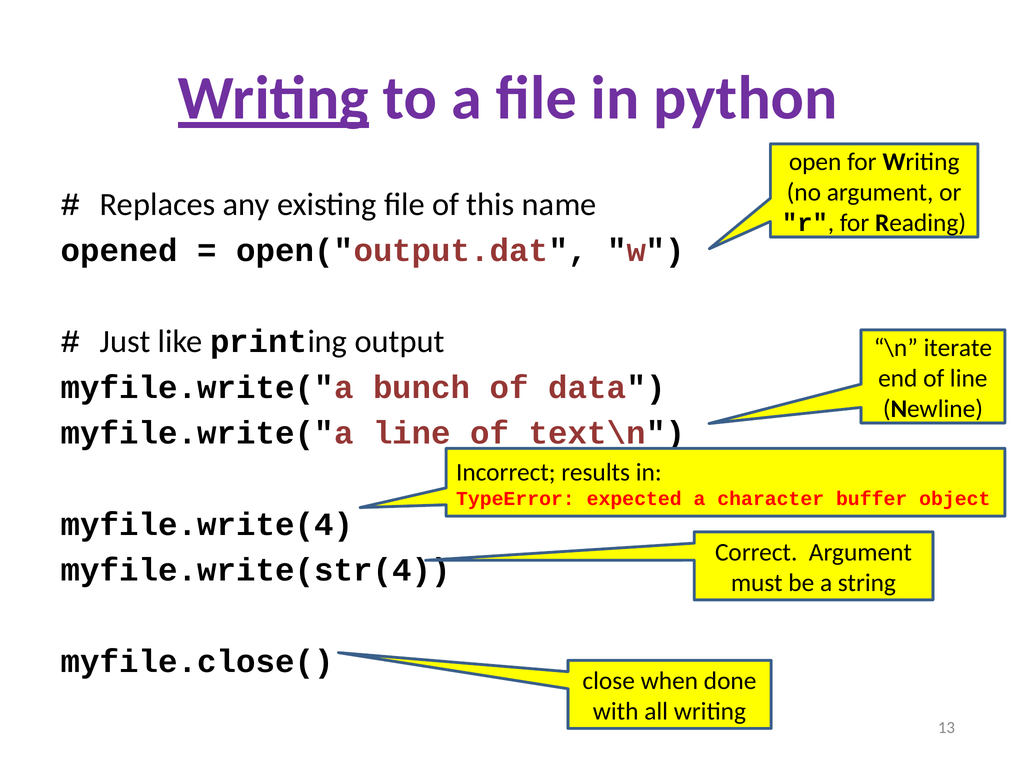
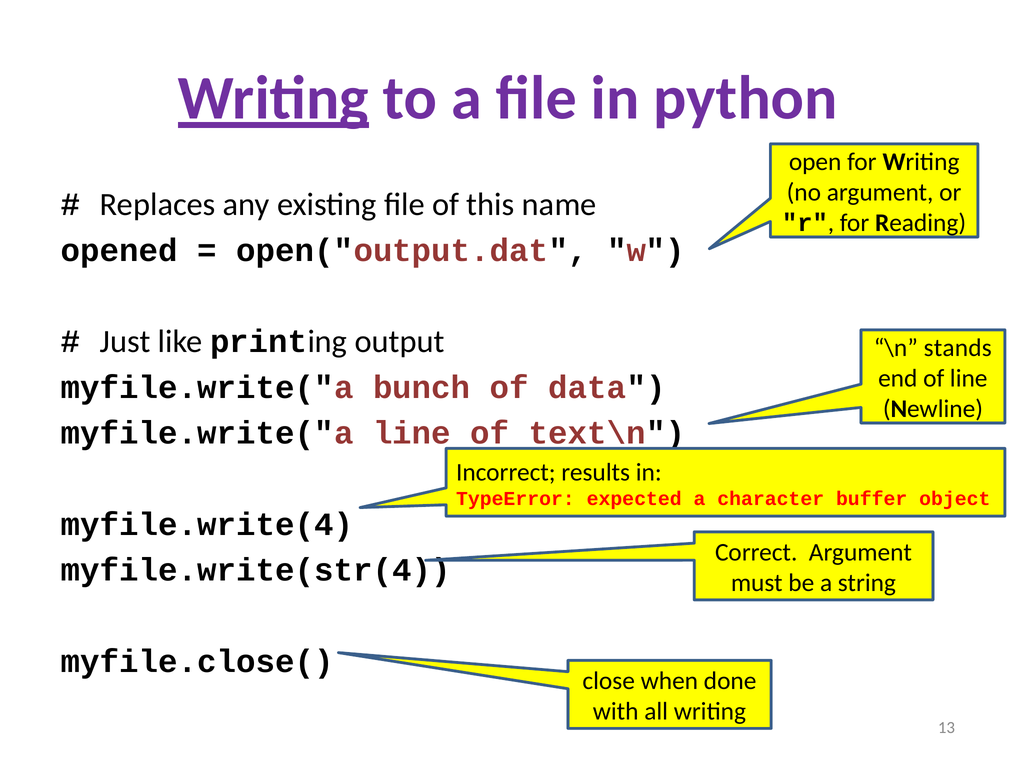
iterate: iterate -> stands (958, 348)
